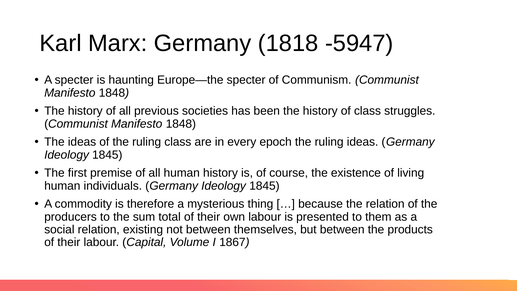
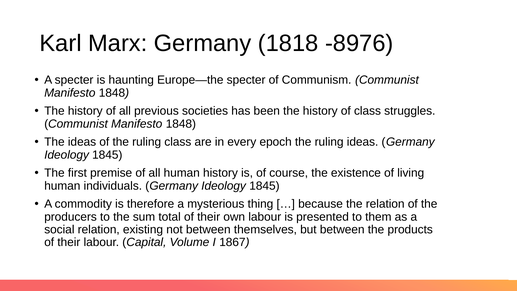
-5947: -5947 -> -8976 (359, 43)
